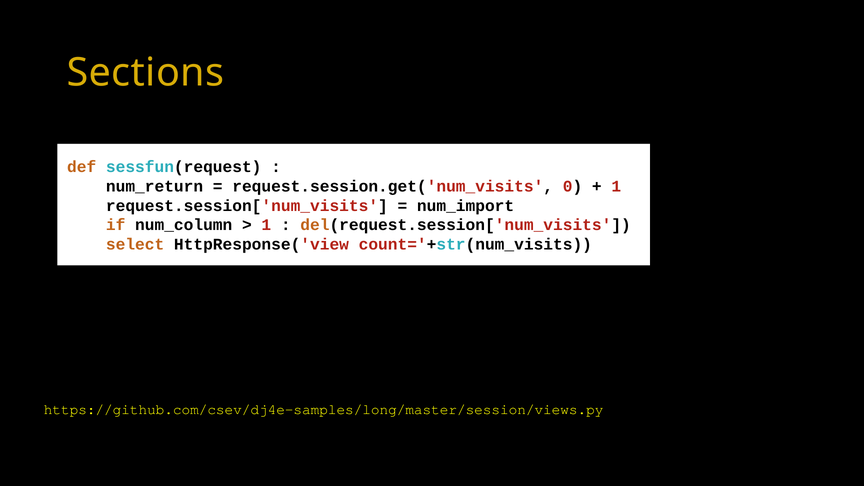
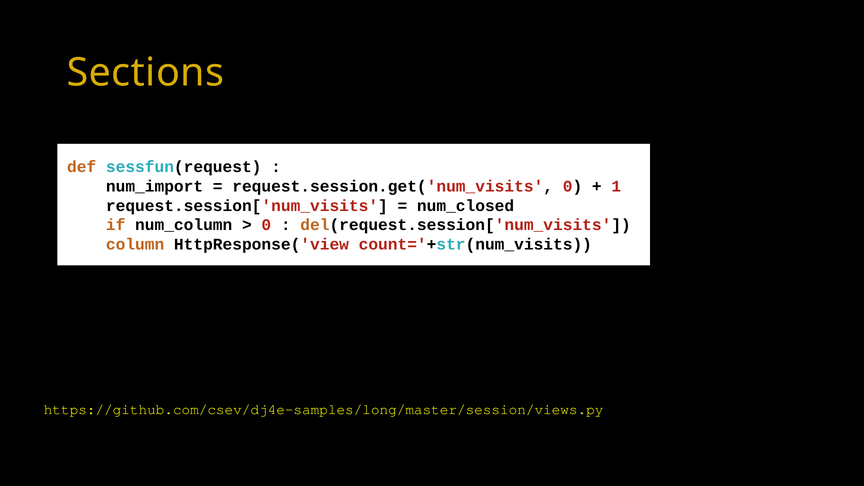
num_return: num_return -> num_import (155, 186)
num_import: num_import -> num_closed (466, 206)
1: 1 -> 0 (266, 225)
select: select -> column (135, 245)
